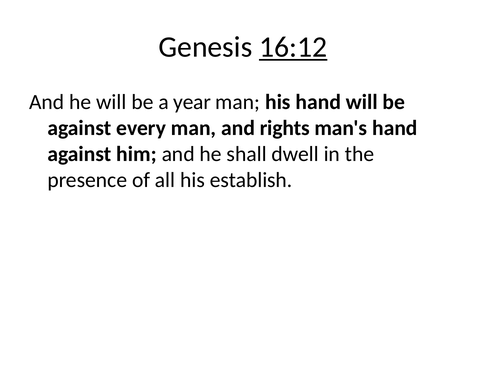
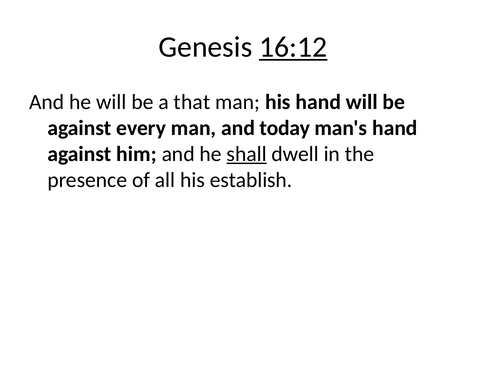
year: year -> that (192, 102)
rights: rights -> today (285, 128)
shall underline: none -> present (247, 154)
